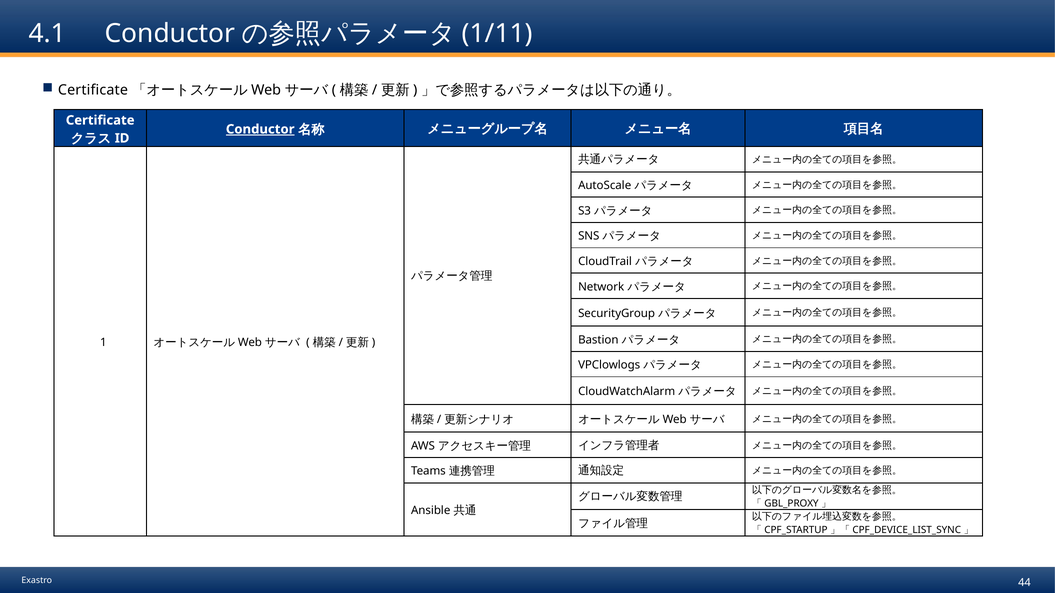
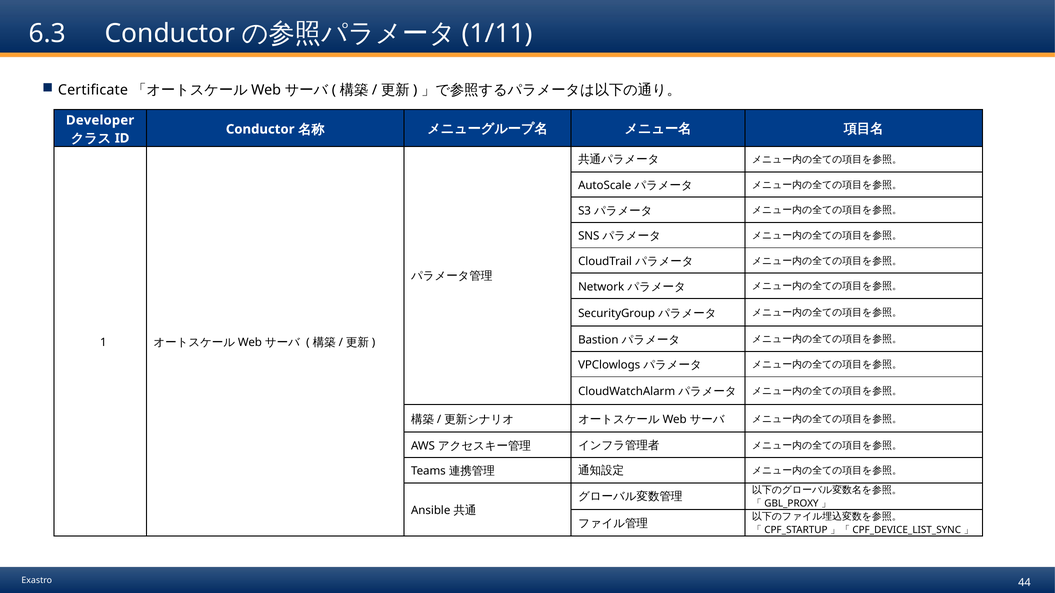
4.1: 4.1 -> 6.3 (47, 34)
Certificate: Certificate -> Developer (100, 120)
Conductor underline: present -> none (260, 129)
